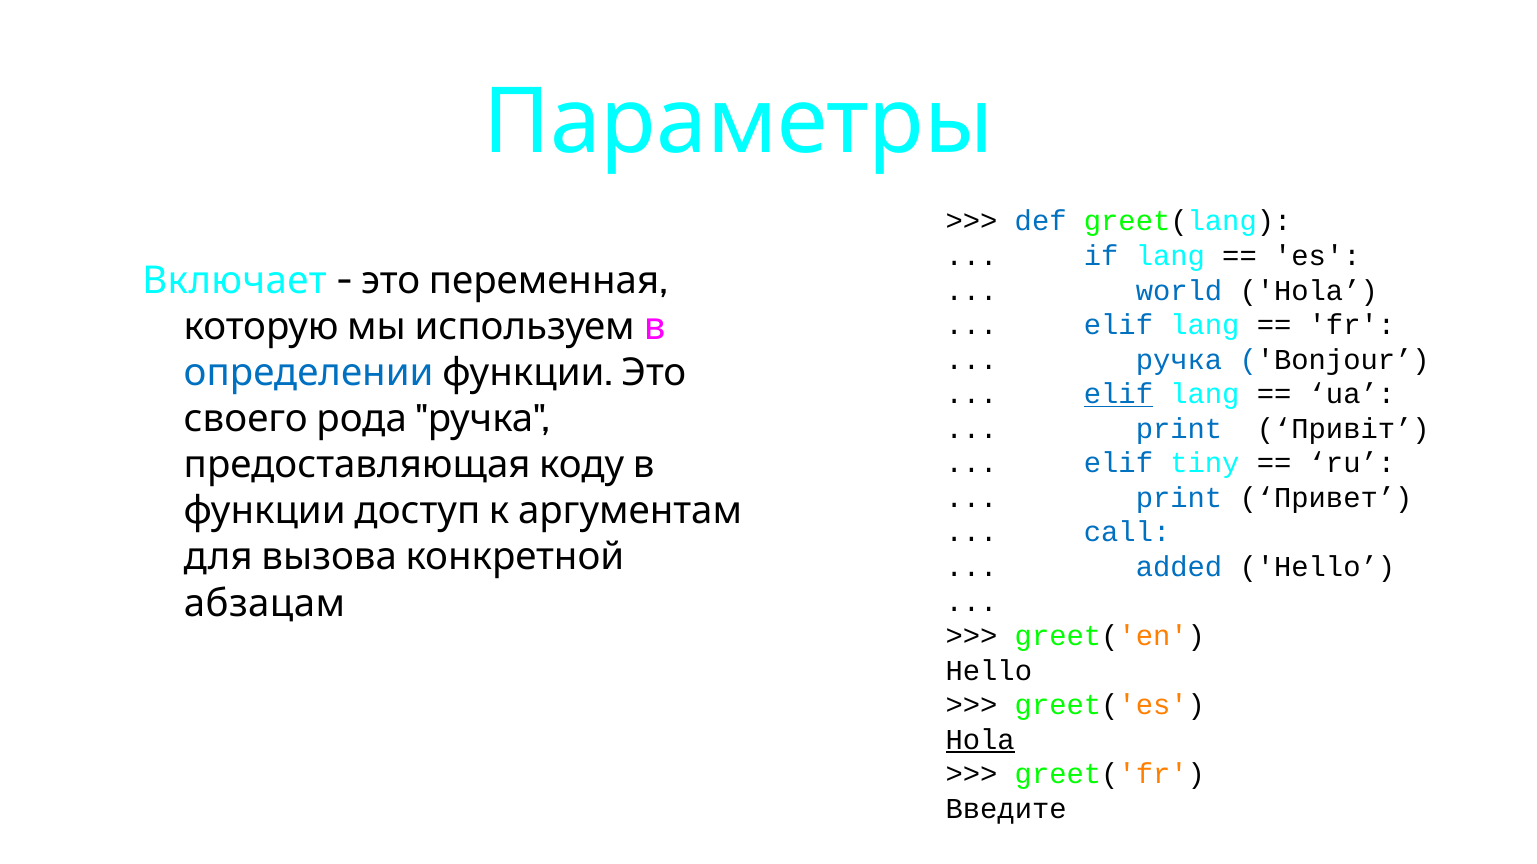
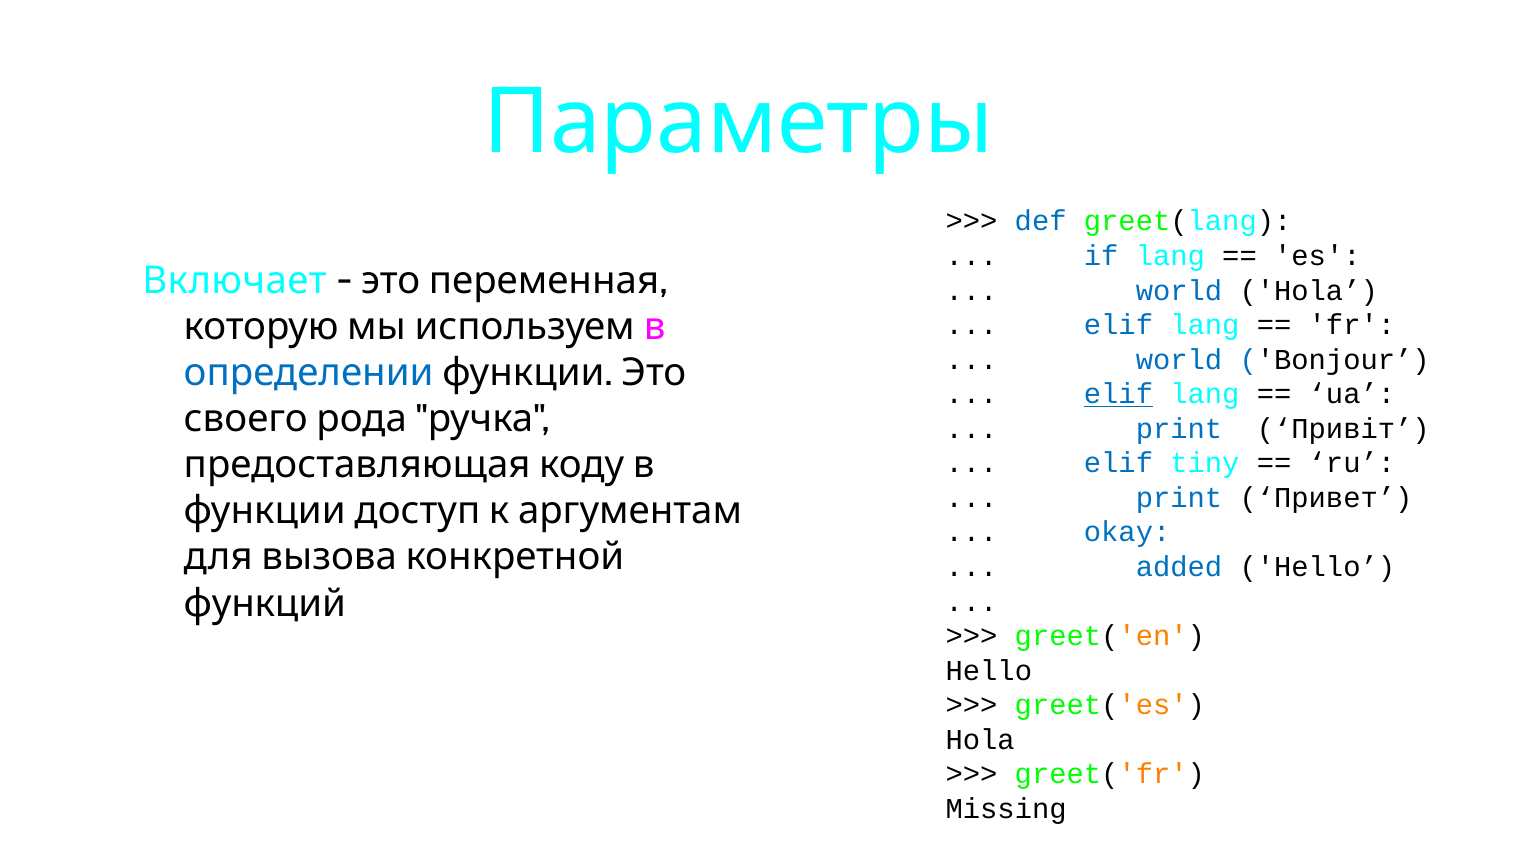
ручка: ручка -> world (1179, 360)
call: call -> okay (1127, 533)
абзацам: абзацам -> функций (265, 604)
Hola underline: present -> none (980, 740)
Введите: Введите -> Missing (1006, 809)
